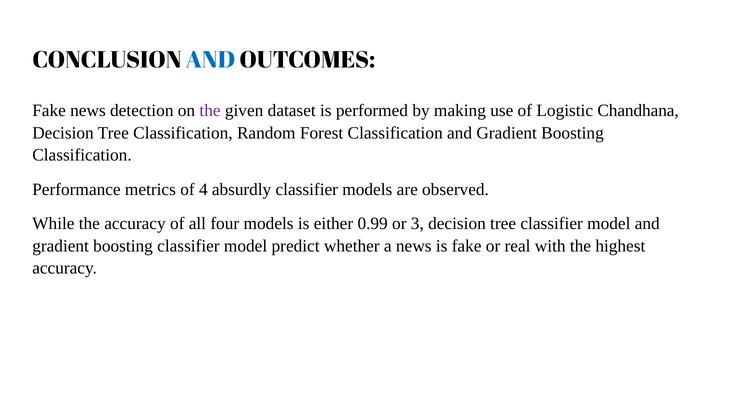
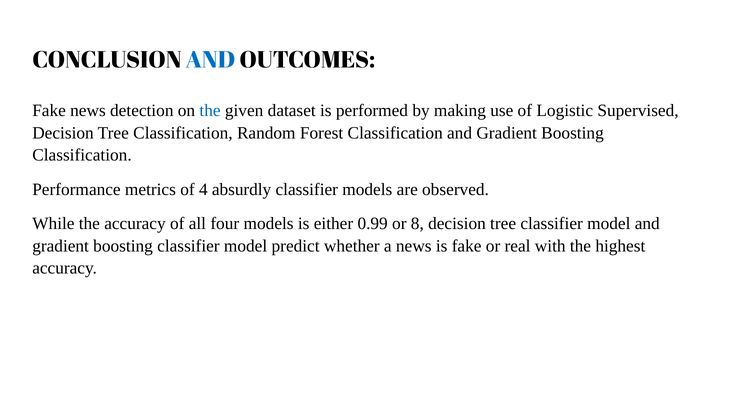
the colour: purple -> blue (210, 111)
Chandhana: Chandhana -> Supervised (638, 111)
3: 3 -> 8 (417, 224)
